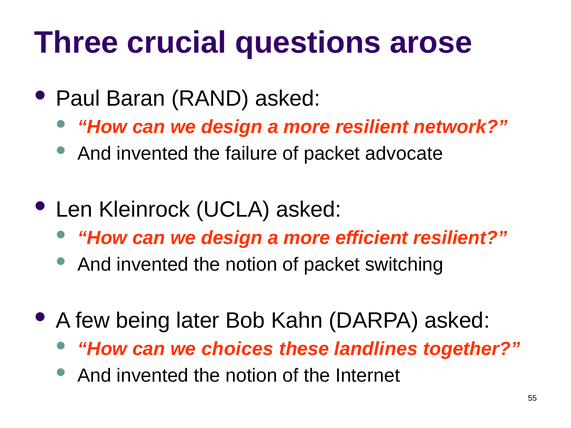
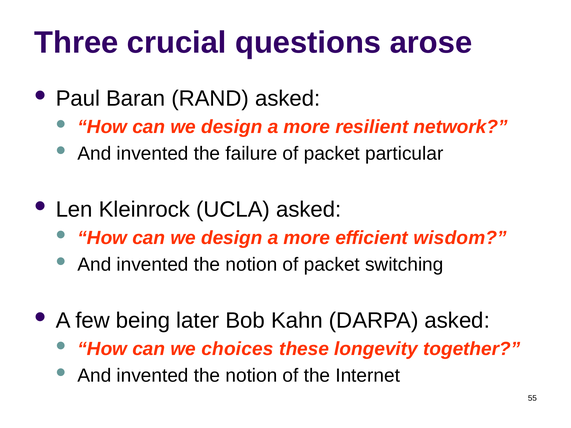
advocate: advocate -> particular (404, 154)
efficient resilient: resilient -> wisdom (460, 238)
landlines: landlines -> longevity (376, 349)
